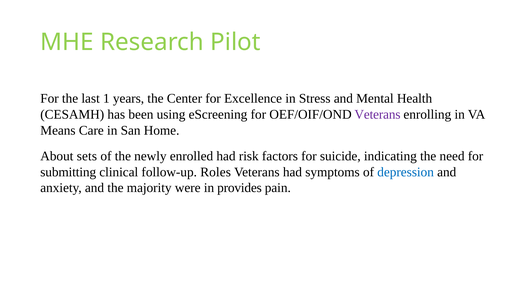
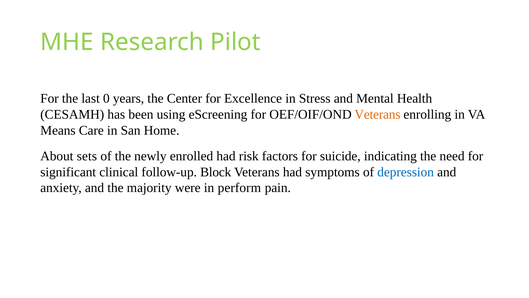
1: 1 -> 0 (106, 98)
Veterans colour: purple -> orange (377, 114)
submitting: submitting -> significant (68, 172)
Roles: Roles -> Block (216, 172)
provides: provides -> perform (239, 188)
